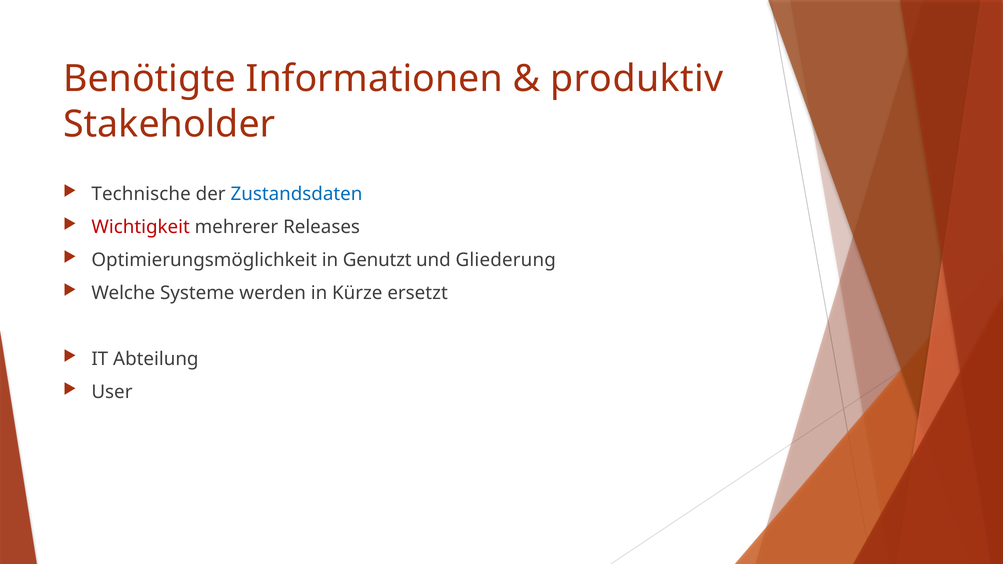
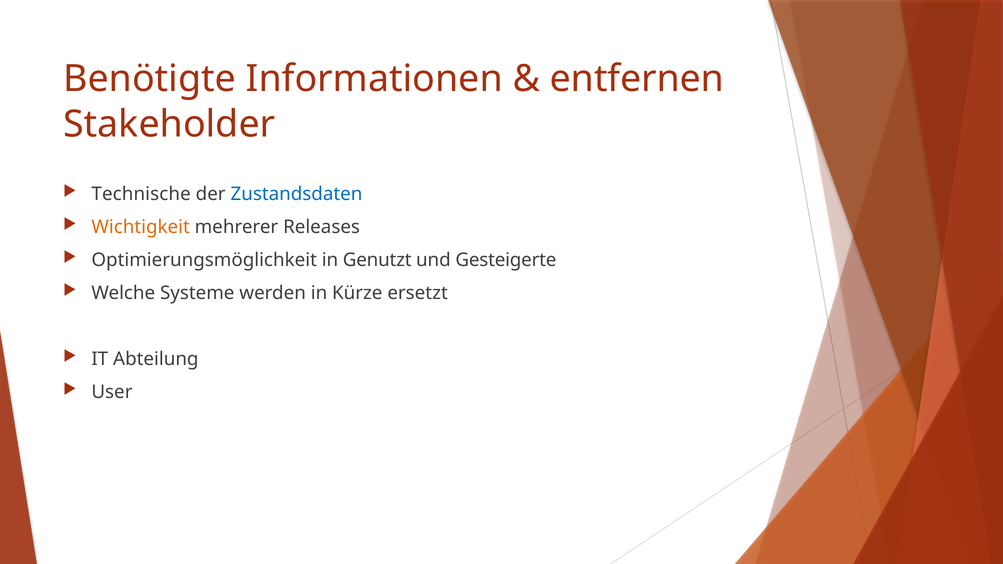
produktiv: produktiv -> entfernen (637, 79)
Wichtigkeit colour: red -> orange (141, 227)
Gliederung: Gliederung -> Gesteigerte (506, 260)
